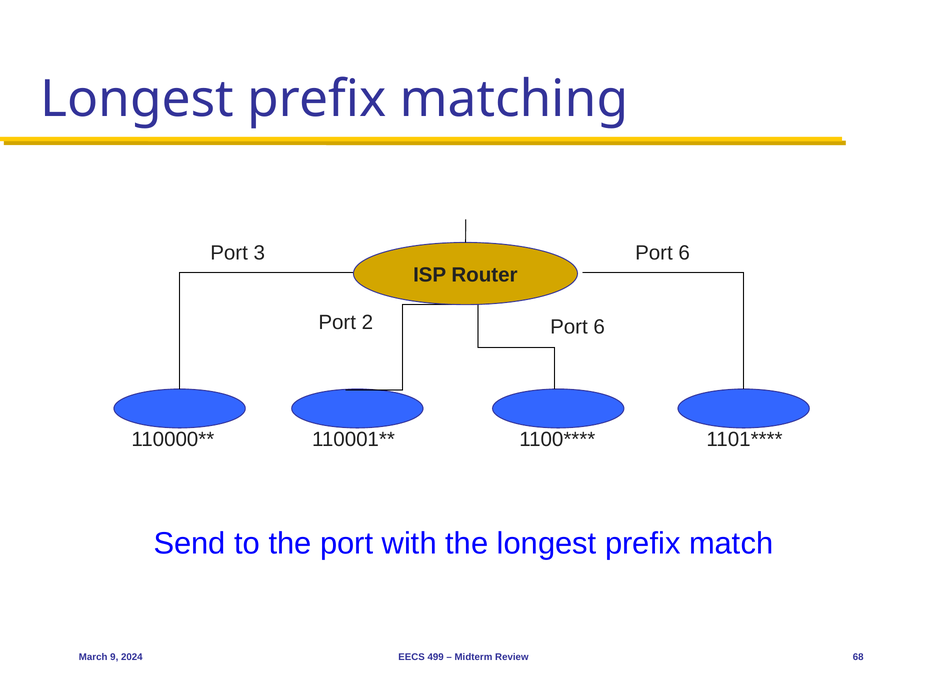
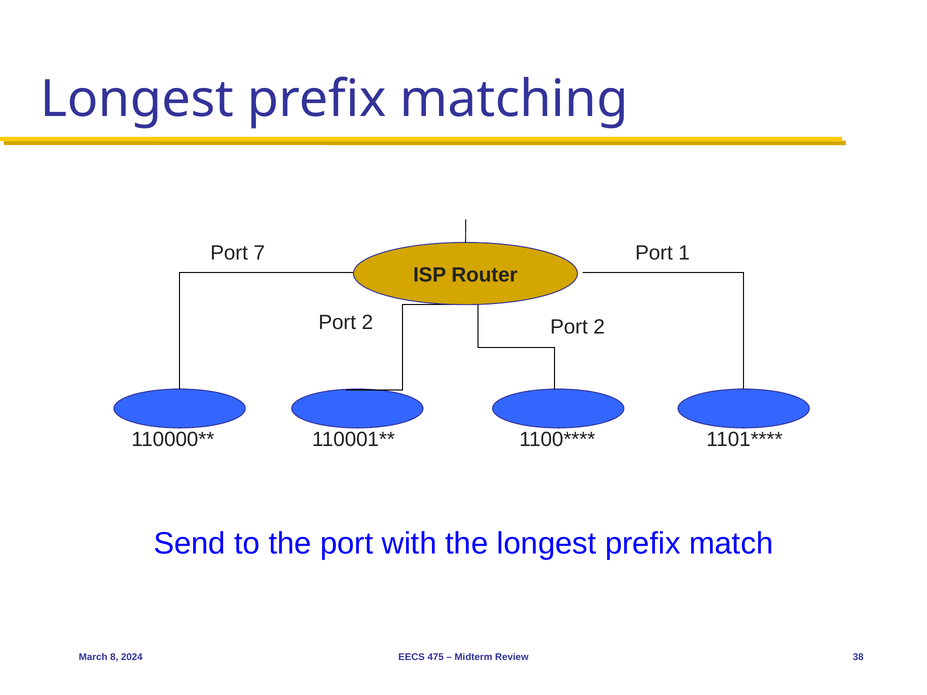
3: 3 -> 7 (259, 253)
6: 6 -> 1 (684, 253)
2 Port 6: 6 -> 2 (599, 327)
9: 9 -> 8 (114, 657)
499: 499 -> 475 (436, 657)
68: 68 -> 38 (858, 657)
